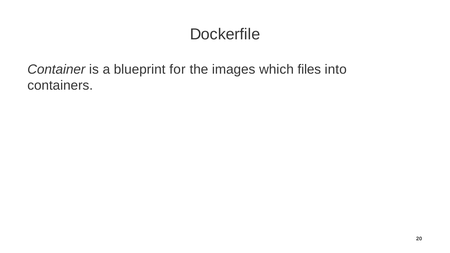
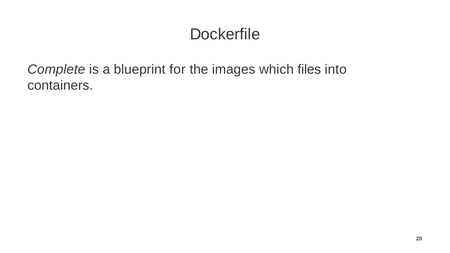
Container: Container -> Complete (56, 70)
